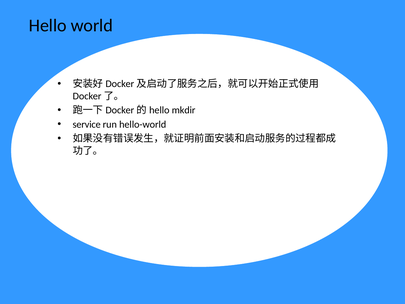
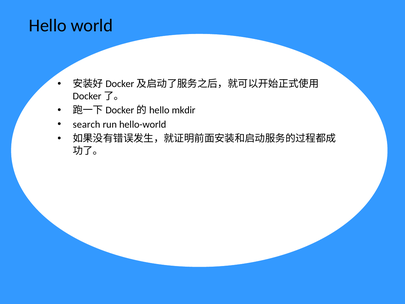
service: service -> search (87, 124)
